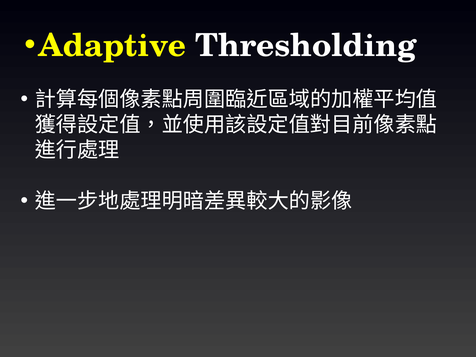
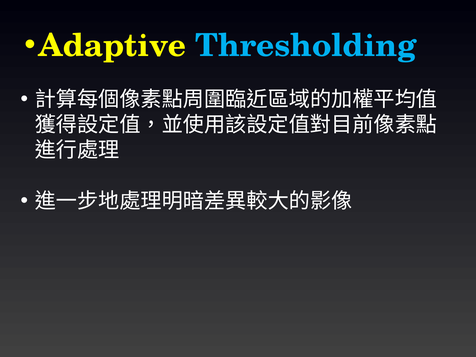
Thresholding colour: white -> light blue (306, 46)
